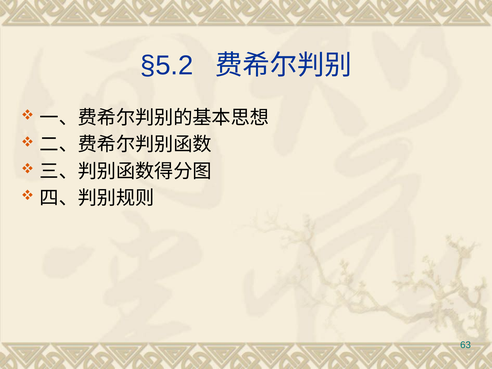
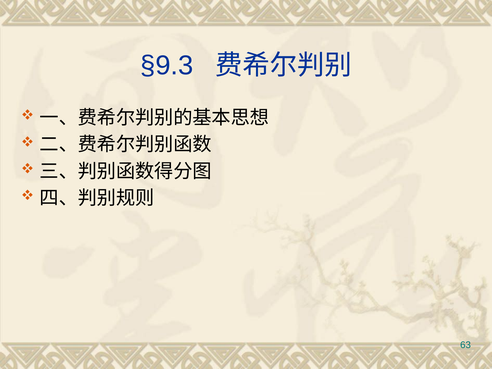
§5.2: §5.2 -> §9.3 (167, 65)
